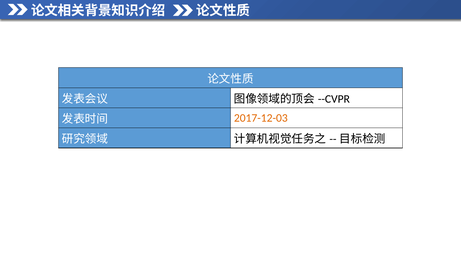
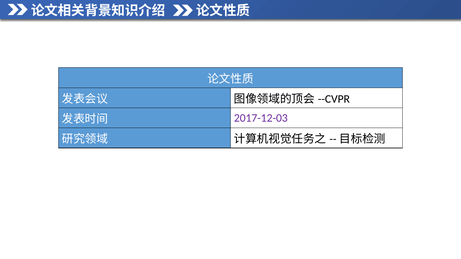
2017-12-03 colour: orange -> purple (261, 118)
